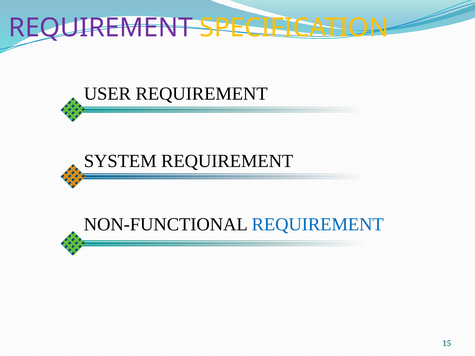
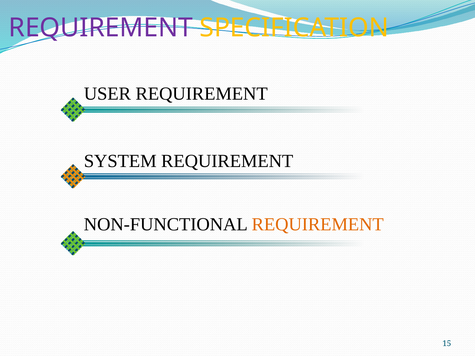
REQUIREMENT colour: blue -> orange (318, 224)
